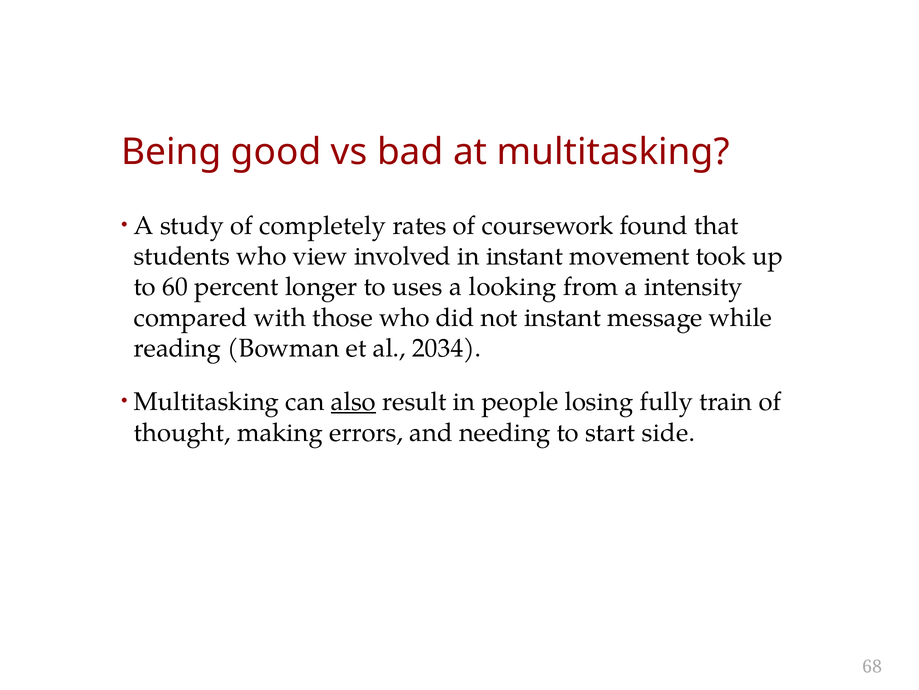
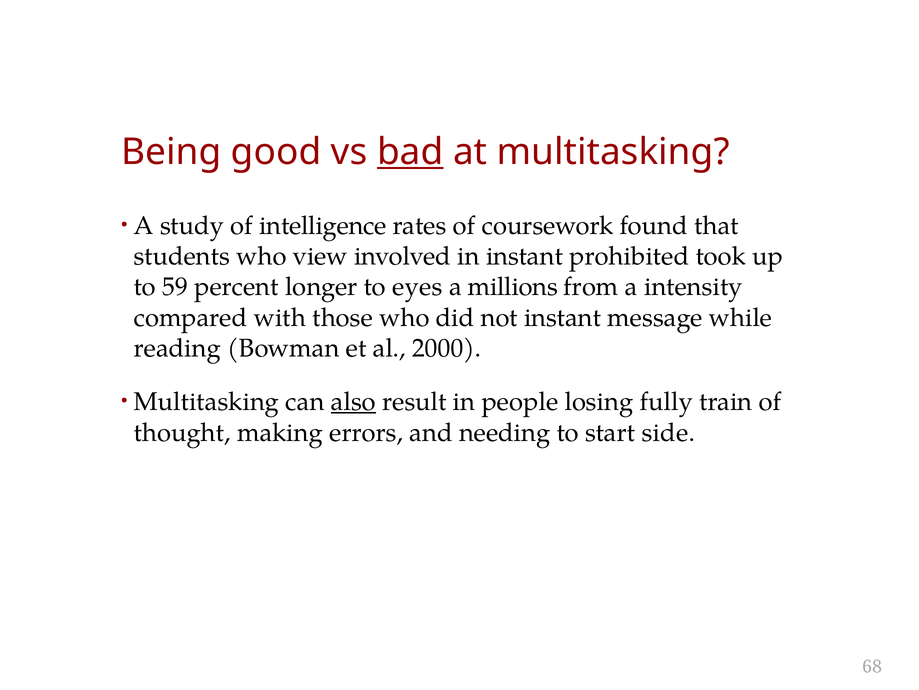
bad underline: none -> present (410, 152)
completely: completely -> intelligence (323, 225)
movement: movement -> prohibited (629, 256)
60: 60 -> 59 (175, 287)
uses: uses -> eyes (417, 287)
looking: looking -> millions (513, 287)
2034: 2034 -> 2000 (447, 348)
